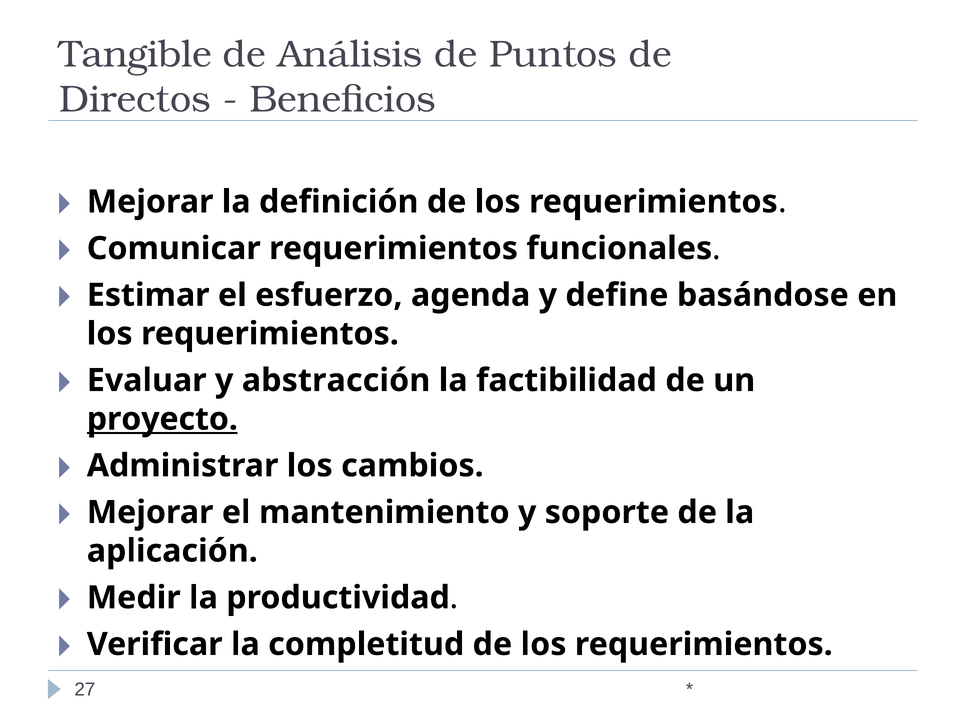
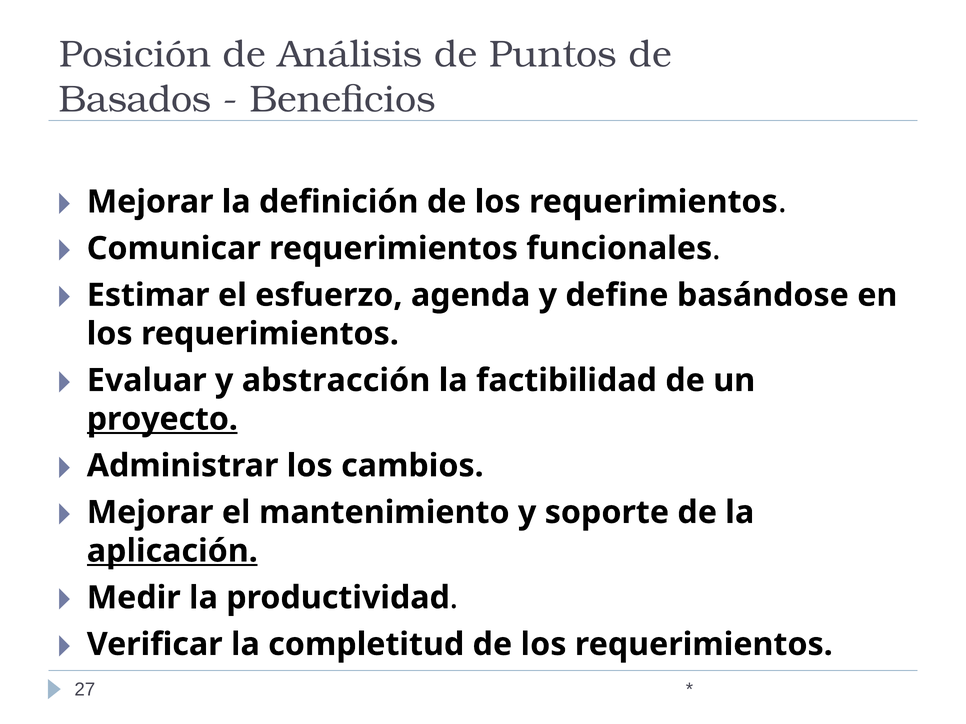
Tangible: Tangible -> Posición (135, 54)
Directos: Directos -> Basados (135, 99)
aplicación underline: none -> present (172, 551)
